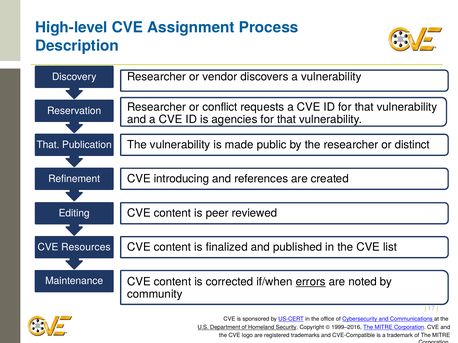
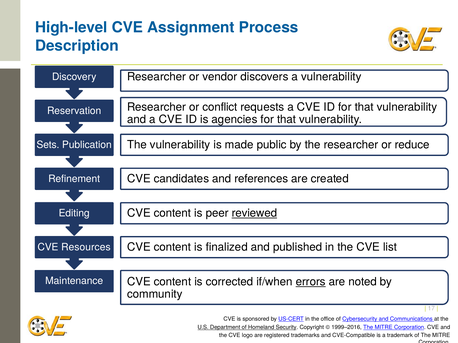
That: That -> Sets (48, 145)
distinct: distinct -> reduce (412, 145)
introducing: introducing -> candidates (181, 179)
reviewed underline: none -> present (254, 214)
